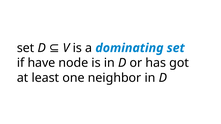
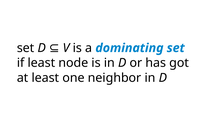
if have: have -> least (41, 63)
